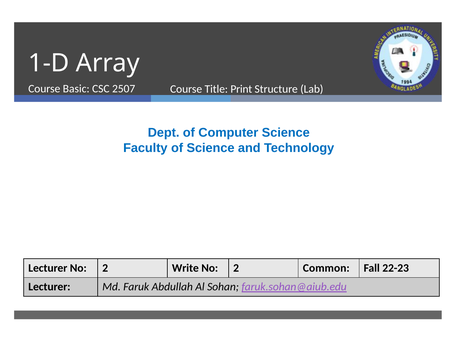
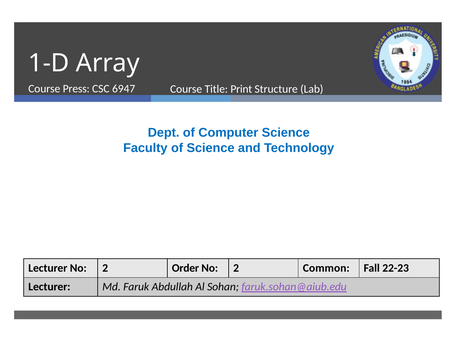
Basic: Basic -> Press (76, 89)
2507: 2507 -> 6947 (124, 89)
Write: Write -> Order (185, 268)
